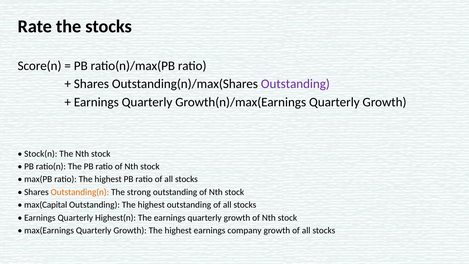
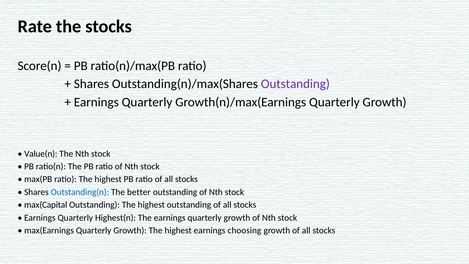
Stock(n: Stock(n -> Value(n (41, 154)
Outstanding(n colour: orange -> blue (80, 192)
strong: strong -> better (139, 192)
company: company -> choosing (244, 230)
